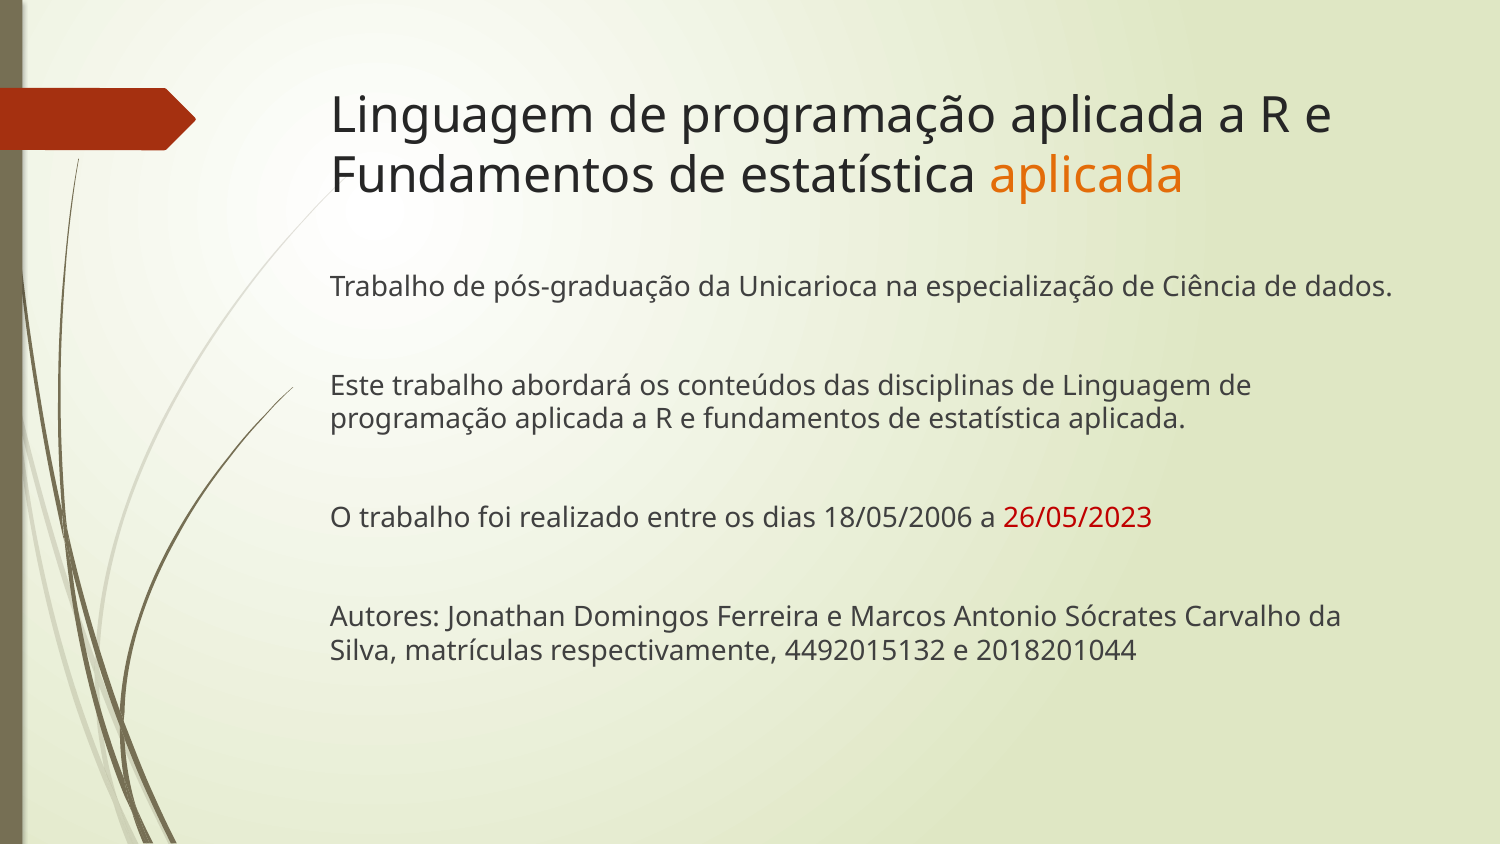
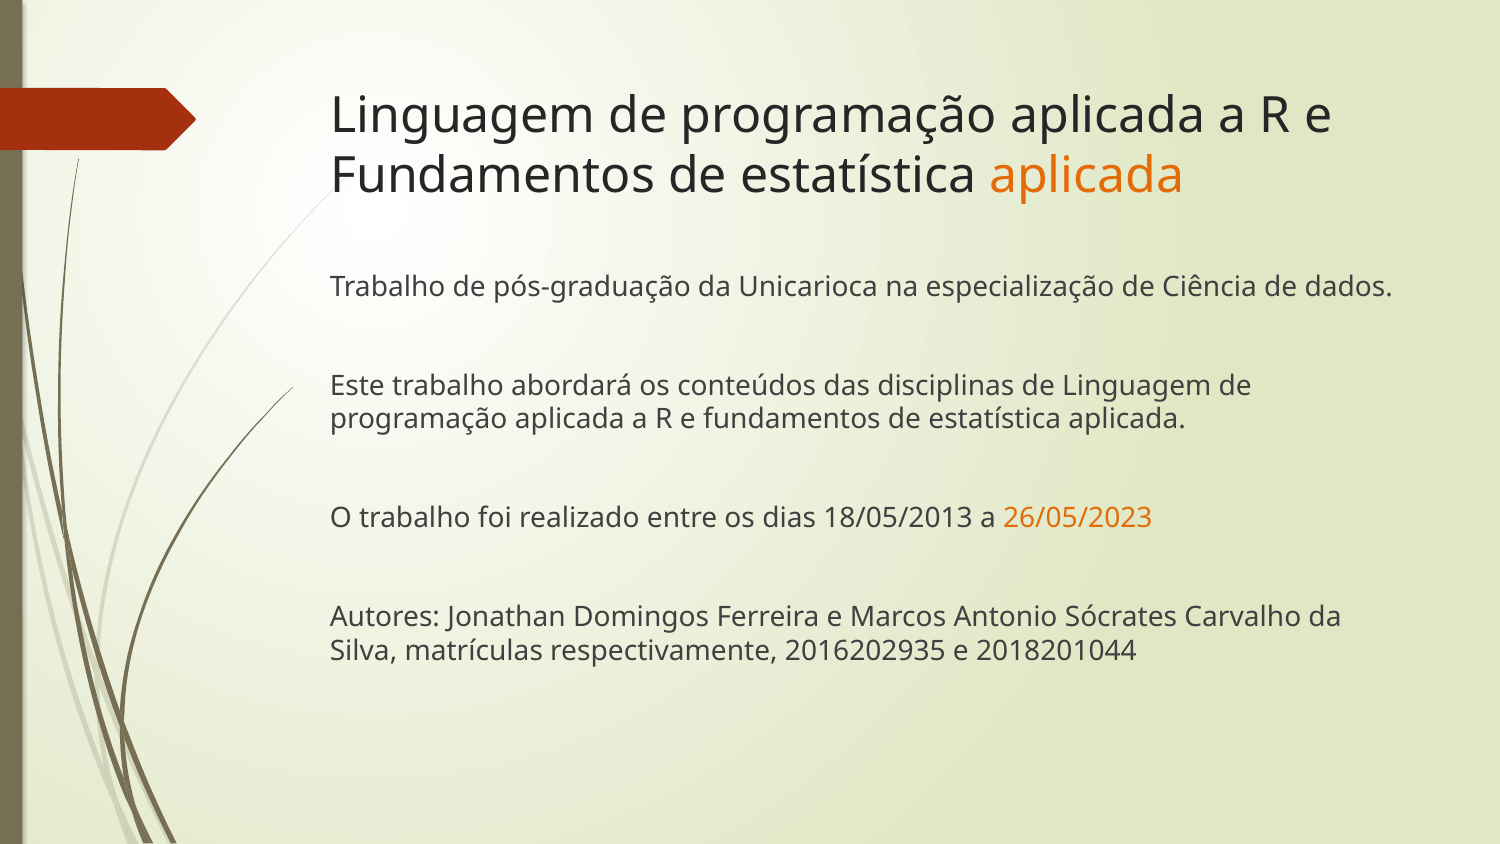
18/05/2006: 18/05/2006 -> 18/05/2013 (898, 518)
26/05/2023 colour: red -> orange (1078, 518)
4492015132: 4492015132 -> 2016202935 (865, 651)
